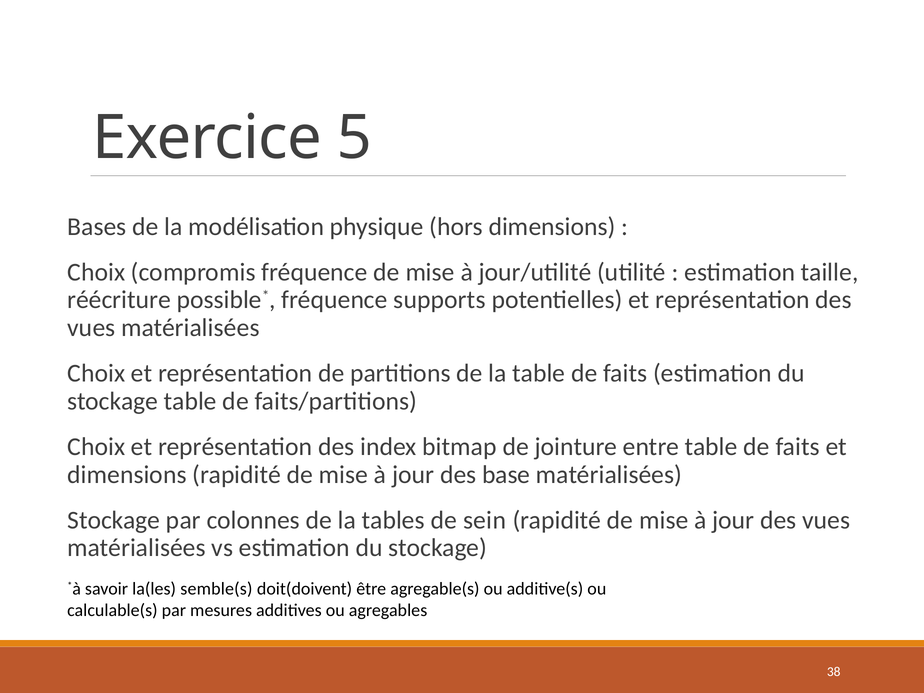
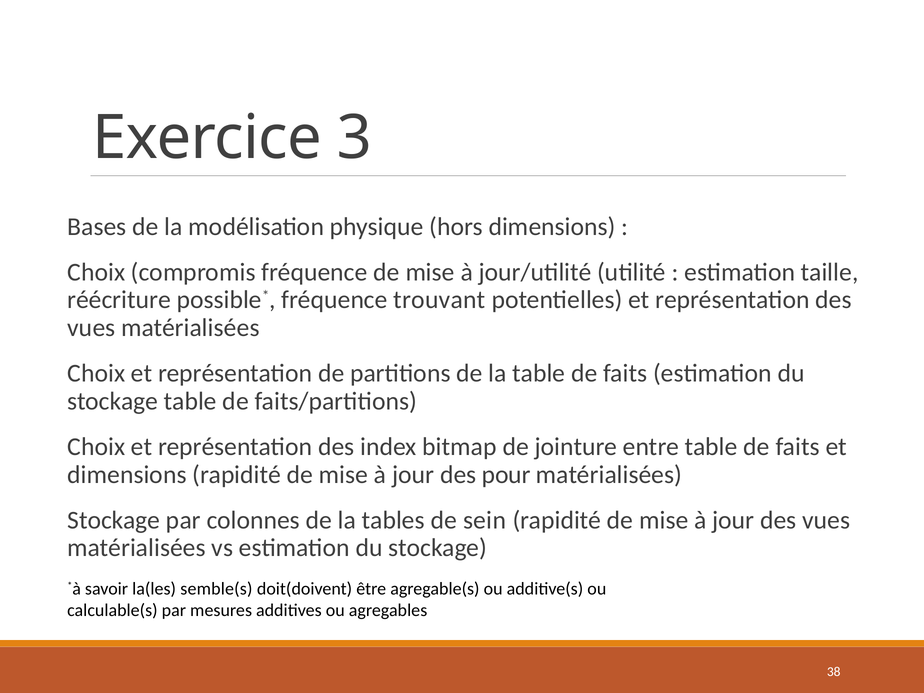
5: 5 -> 3 (354, 138)
supports: supports -> trouvant (439, 300)
base: base -> pour (506, 475)
